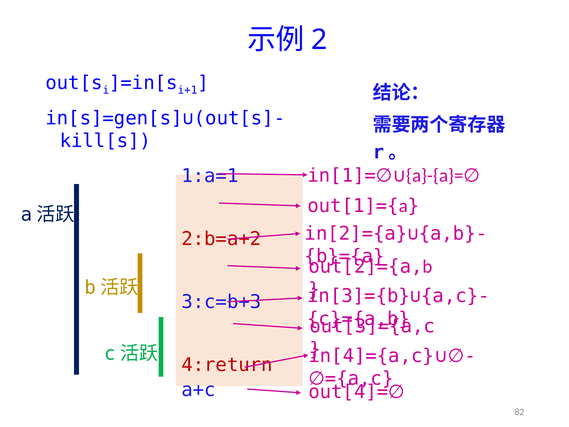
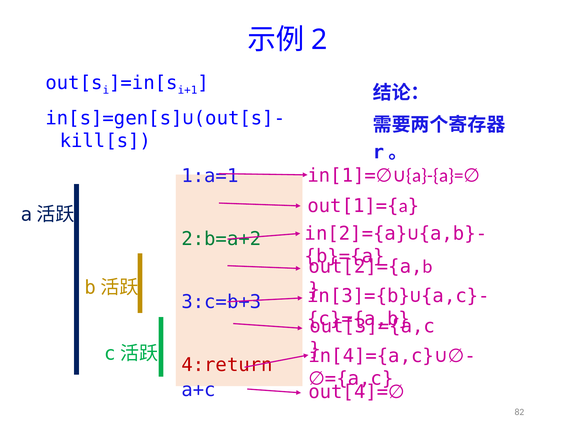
2:b=a+2 colour: red -> green (221, 239)
